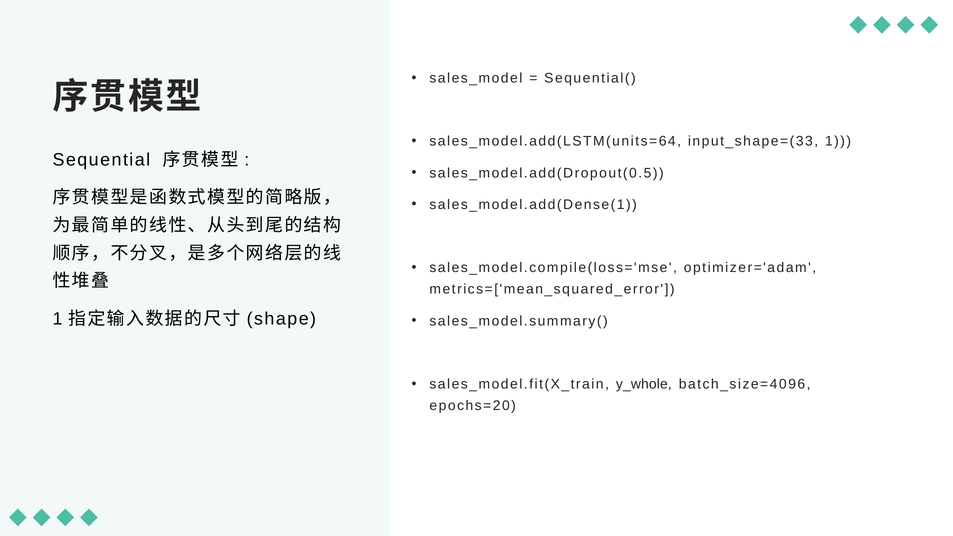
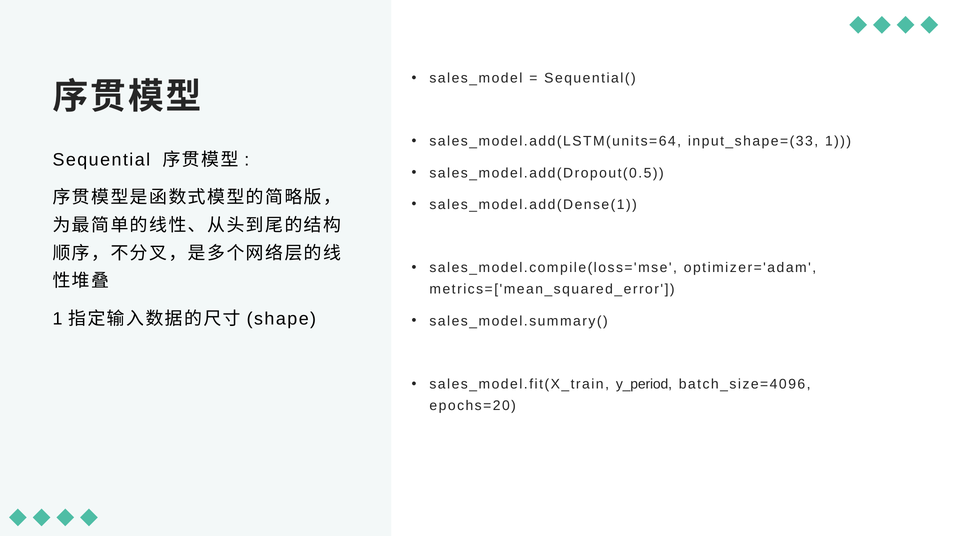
y_whole: y_whole -> y_period (644, 384)
